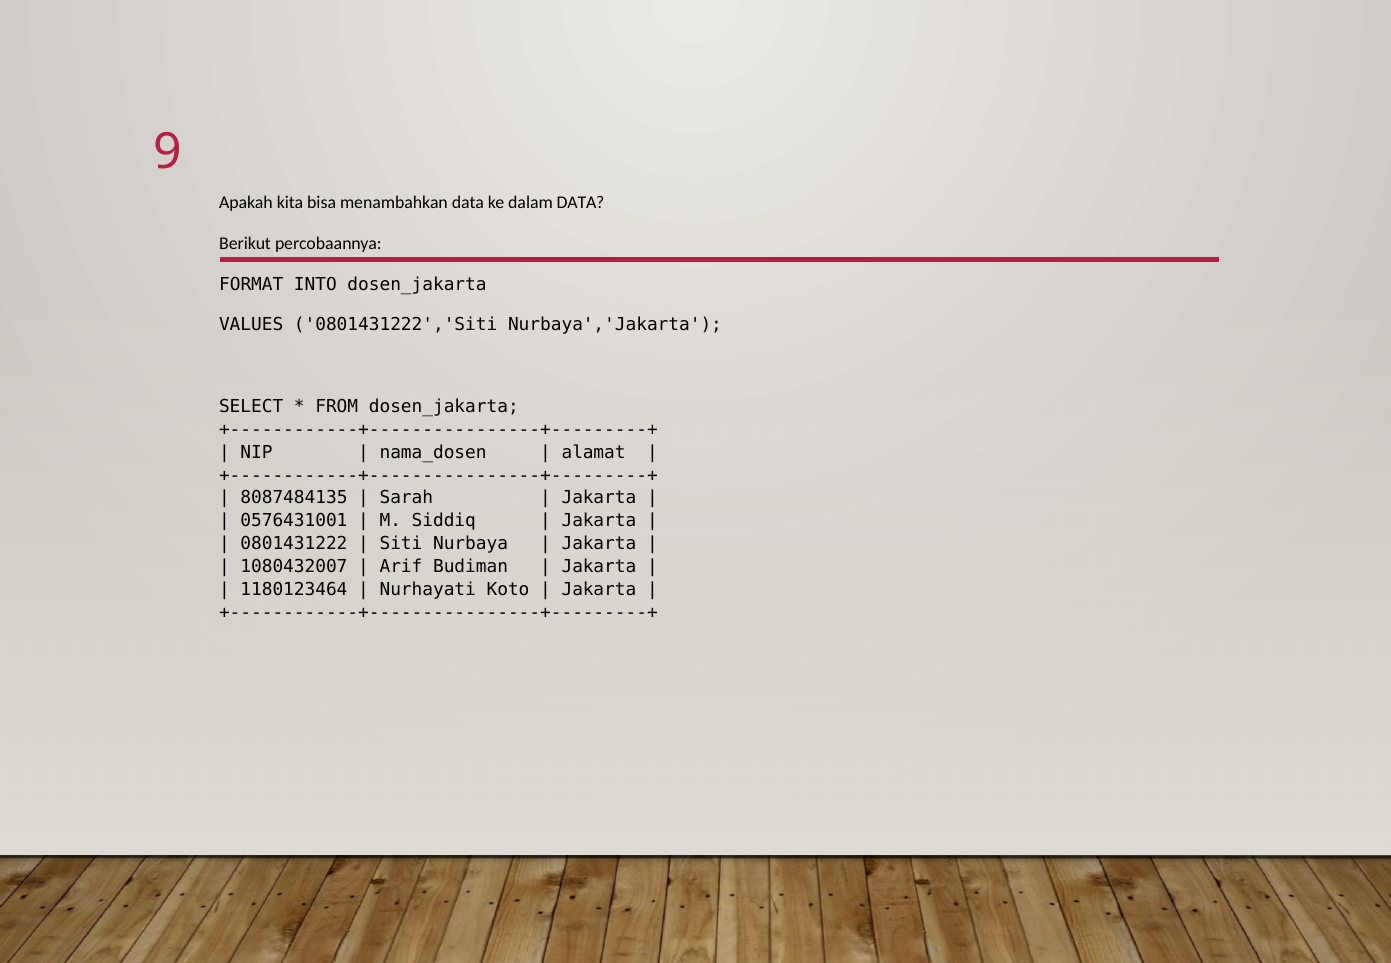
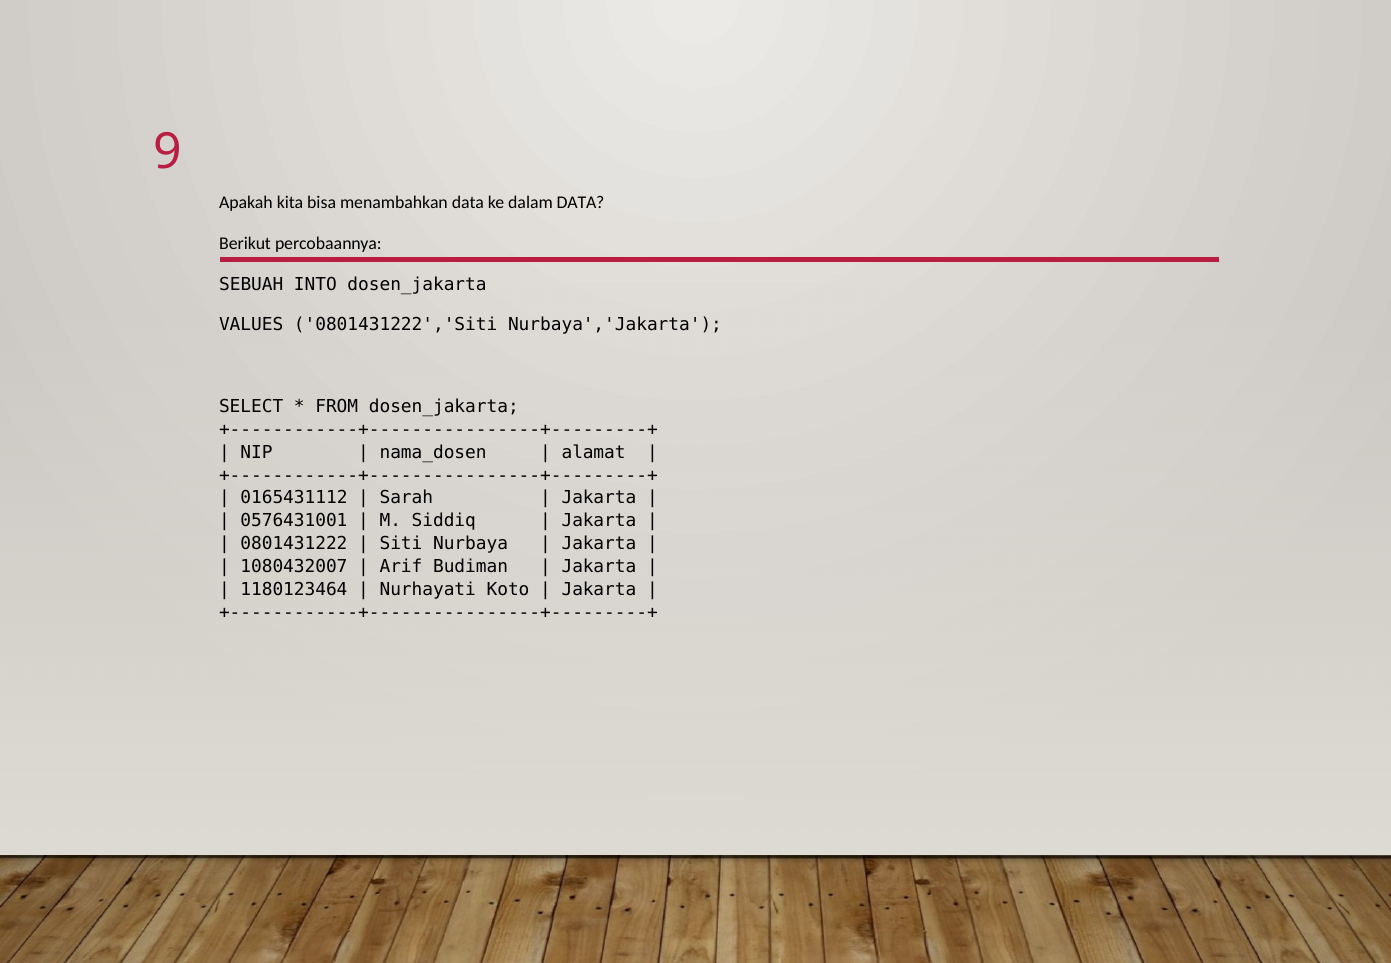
FORMAT: FORMAT -> SEBUAH (251, 284)
8087484135: 8087484135 -> 0165431112 (294, 498)
